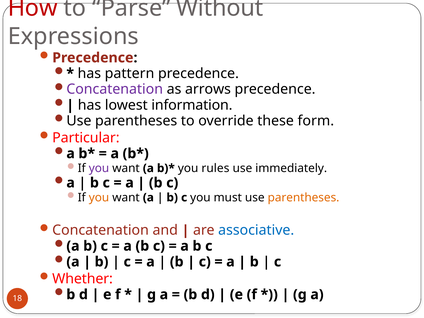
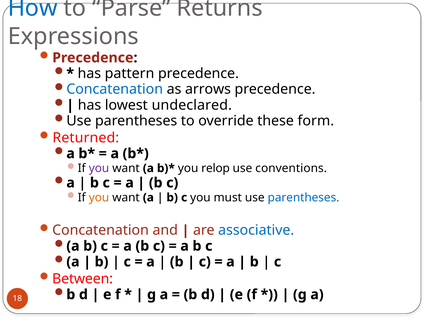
How colour: red -> blue (33, 8)
Without: Without -> Returns (220, 8)
Concatenation colour: purple -> blue (115, 89)
information: information -> undeclared (192, 105)
Particular: Particular -> Returned (86, 138)
rules: rules -> relop (216, 168)
immediately: immediately -> conventions (291, 168)
parentheses colour: orange -> blue (303, 198)
Whether: Whether -> Between (83, 279)
